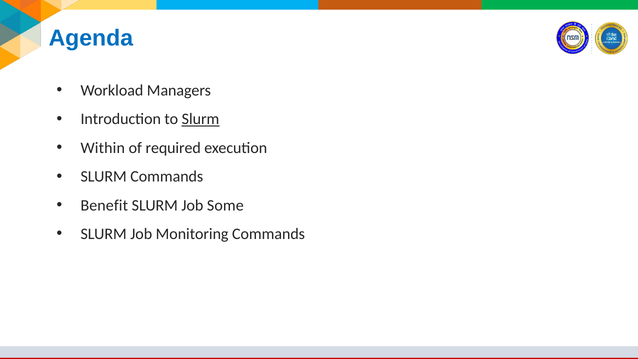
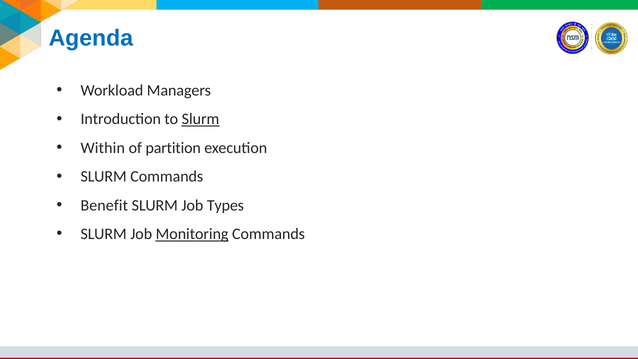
required: required -> partition (173, 148)
Some: Some -> Types (225, 205)
Monitoring underline: none -> present (192, 234)
